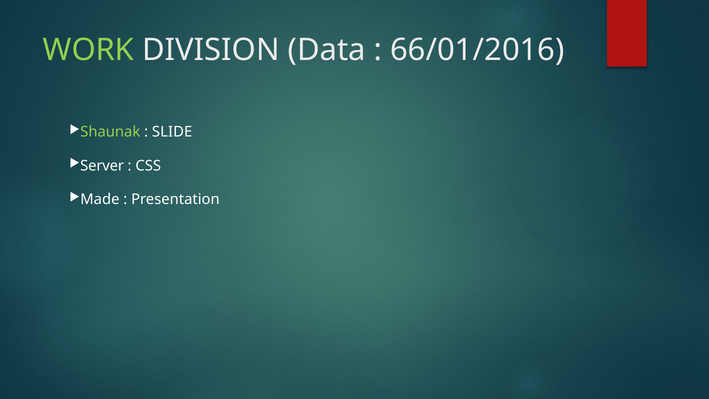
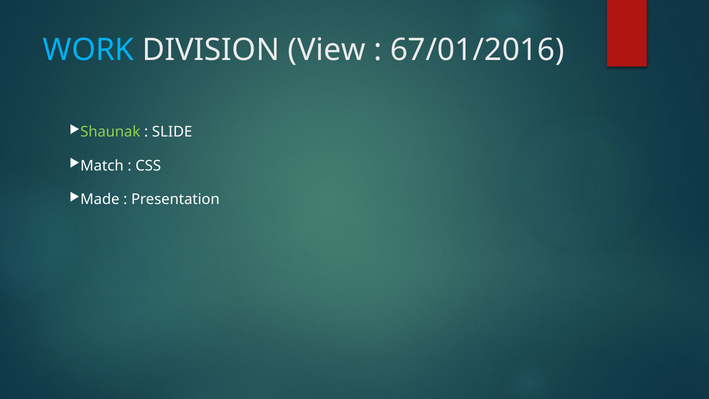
WORK colour: light green -> light blue (88, 50)
Data: Data -> View (327, 50)
66/01/2016: 66/01/2016 -> 67/01/2016 (477, 50)
Server: Server -> Match (102, 166)
